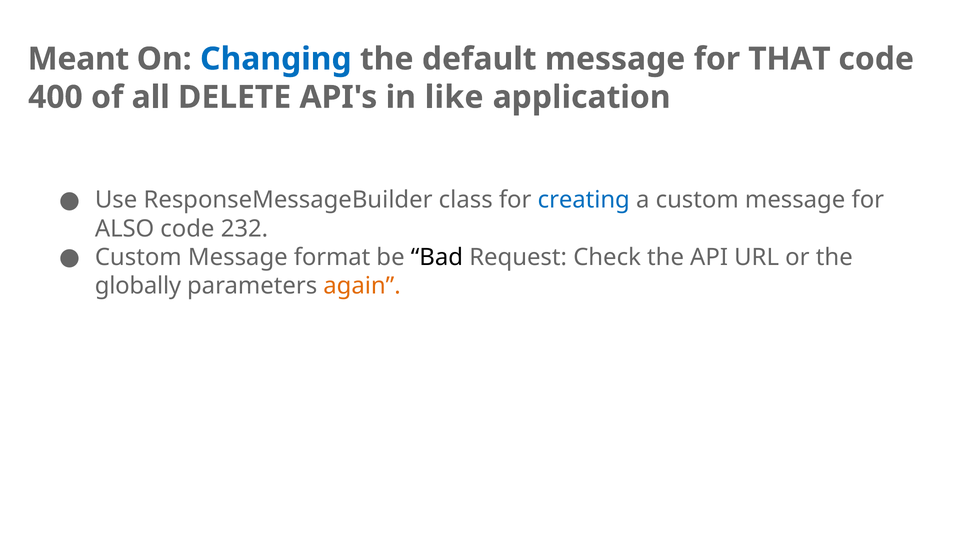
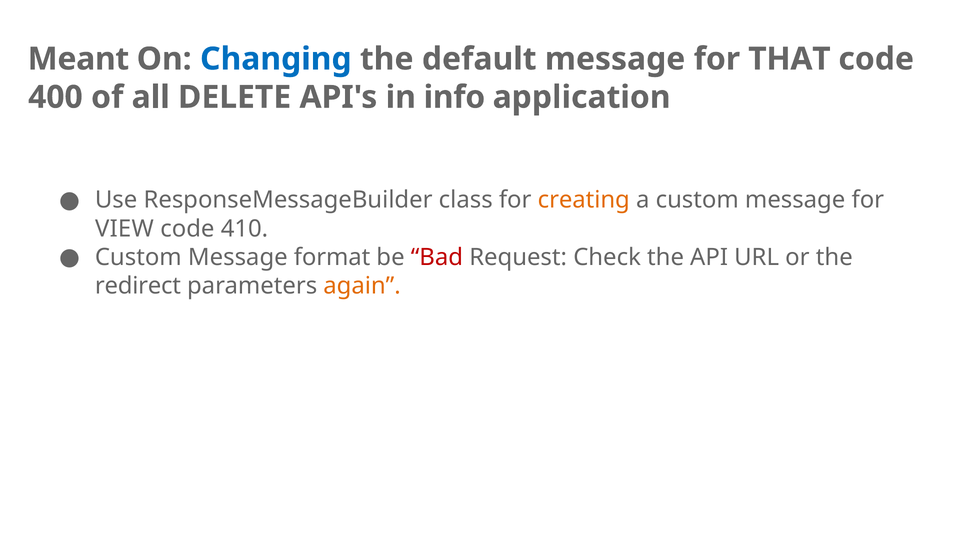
like: like -> info (454, 97)
creating colour: blue -> orange (584, 200)
ALSO: ALSO -> VIEW (124, 229)
232: 232 -> 410 (244, 229)
Bad colour: black -> red (437, 258)
globally: globally -> redirect (138, 286)
